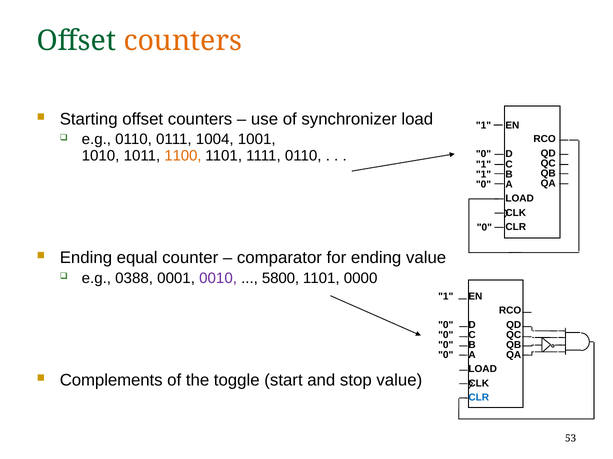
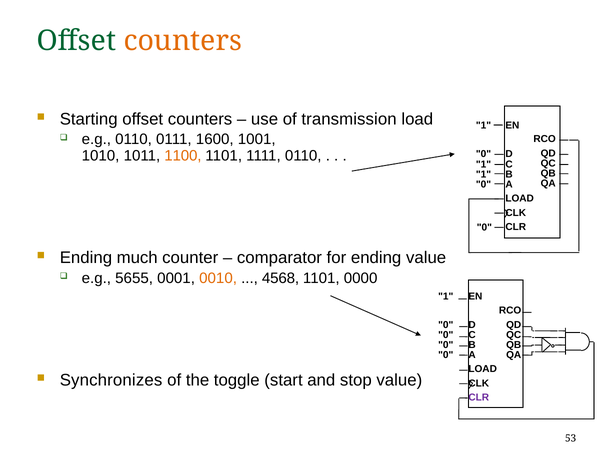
synchronizer: synchronizer -> transmission (349, 119)
1004: 1004 -> 1600 (215, 139)
equal: equal -> much (137, 258)
0388: 0388 -> 5655 (134, 278)
0010 colour: purple -> orange (218, 278)
5800: 5800 -> 4568 (281, 278)
Complements: Complements -> Synchronizes (111, 380)
CLR colour: blue -> purple (479, 398)
